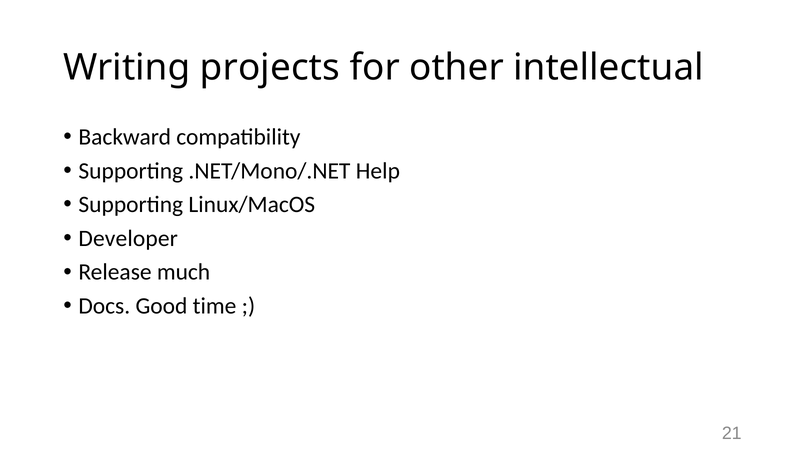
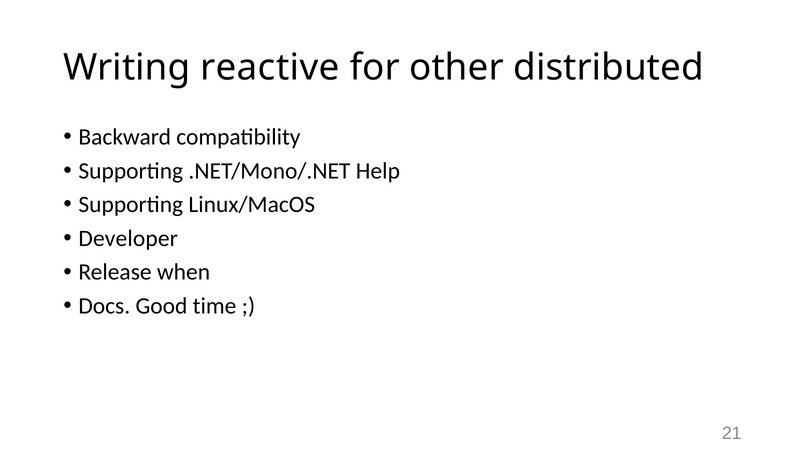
projects: projects -> reactive (270, 68)
intellectual: intellectual -> distributed (609, 68)
much: much -> when (184, 272)
